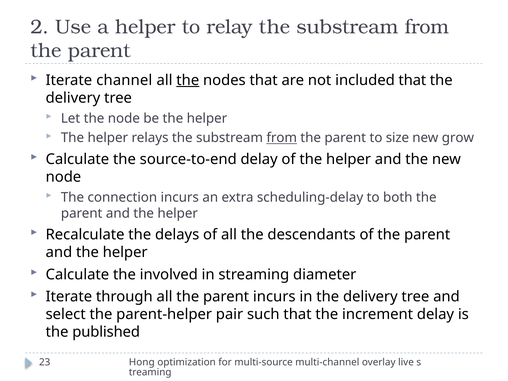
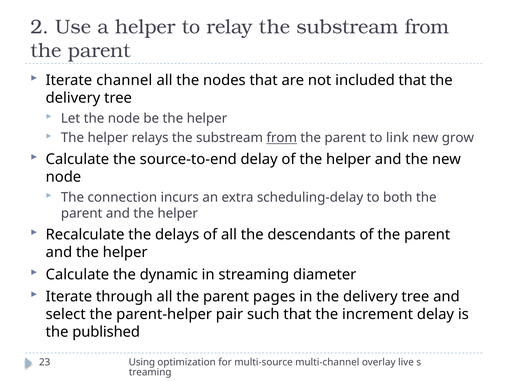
the underline: present -> none (188, 80)
size: size -> link (397, 138)
involved: involved -> dynamic (169, 274)
parent incurs: incurs -> pages (274, 296)
Hong: Hong -> Using (142, 362)
